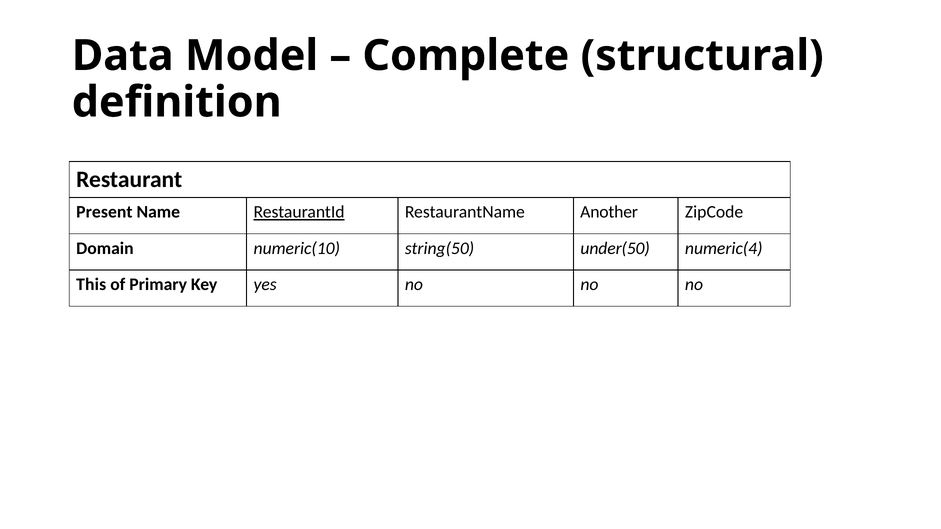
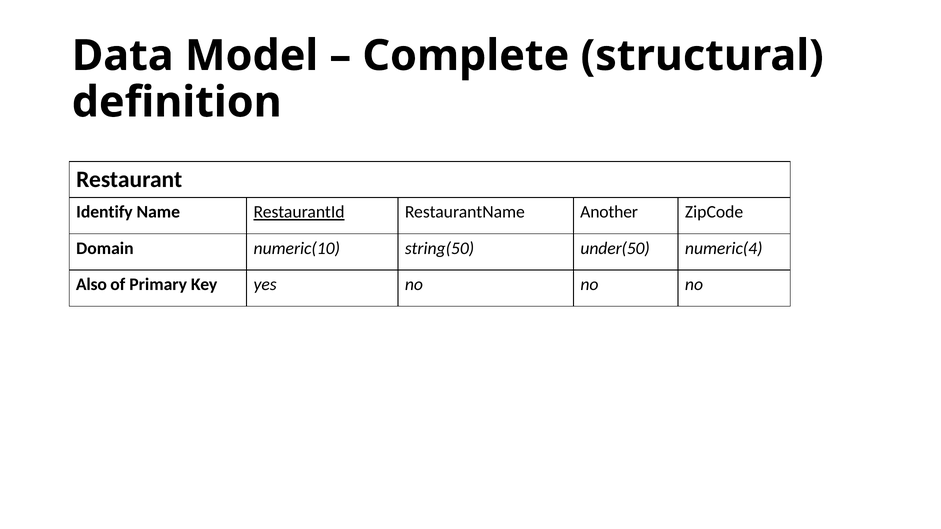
Present: Present -> Identify (104, 212)
This: This -> Also (91, 285)
